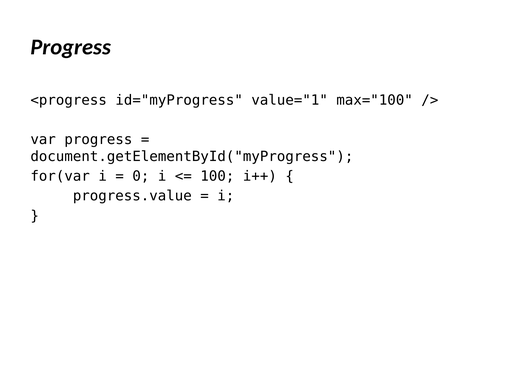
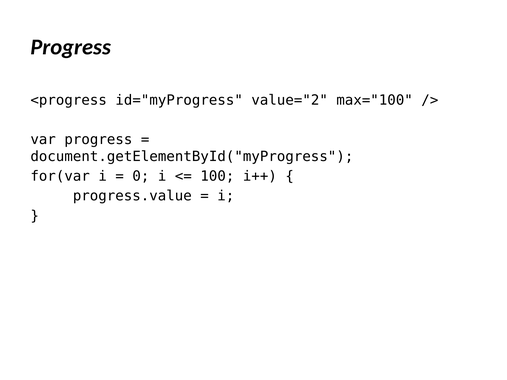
value="1: value="1 -> value="2 (290, 100)
